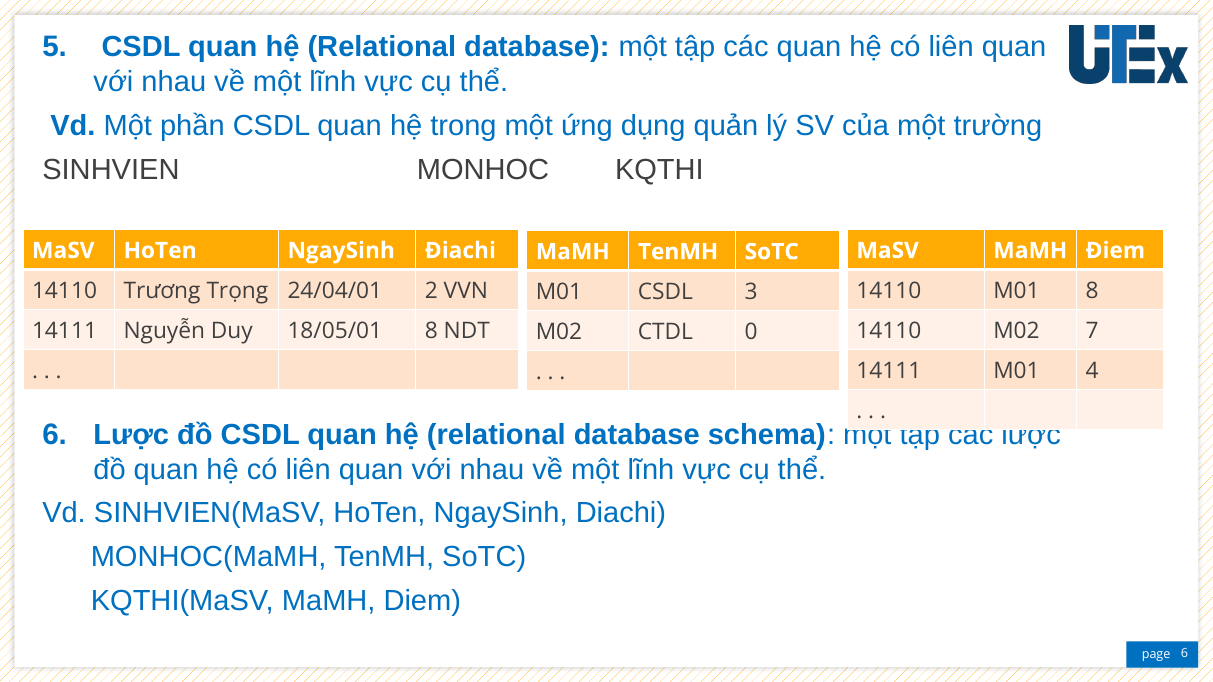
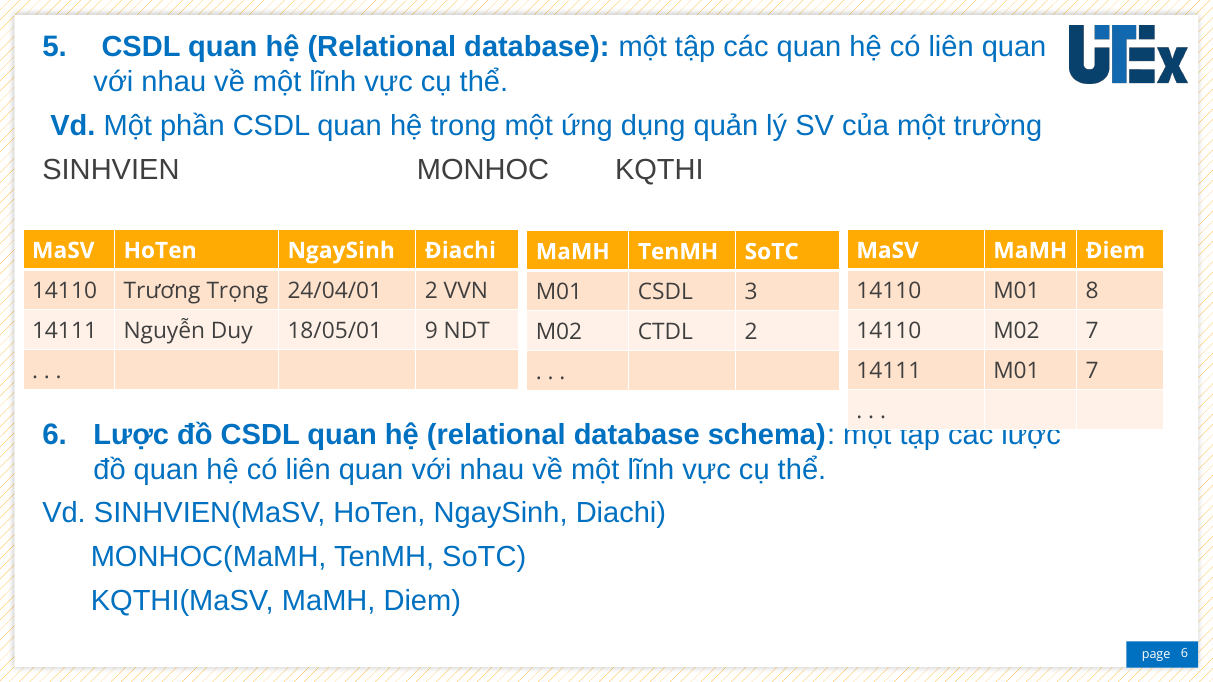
18/05/01 8: 8 -> 9 (431, 331)
CTDL 0: 0 -> 2 (751, 332)
M01 4: 4 -> 7 (1092, 371)
